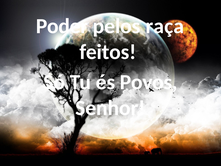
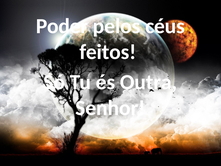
raça: raça -> céus (165, 26)
Povos: Povos -> Outra (149, 82)
